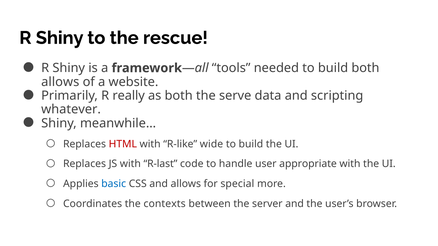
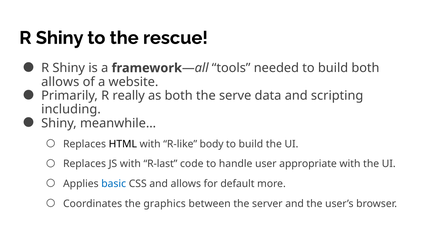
whatever: whatever -> including (71, 110)
HTML colour: red -> black (123, 144)
wide: wide -> body (212, 144)
special: special -> default (237, 184)
contexts: contexts -> graphics (165, 204)
